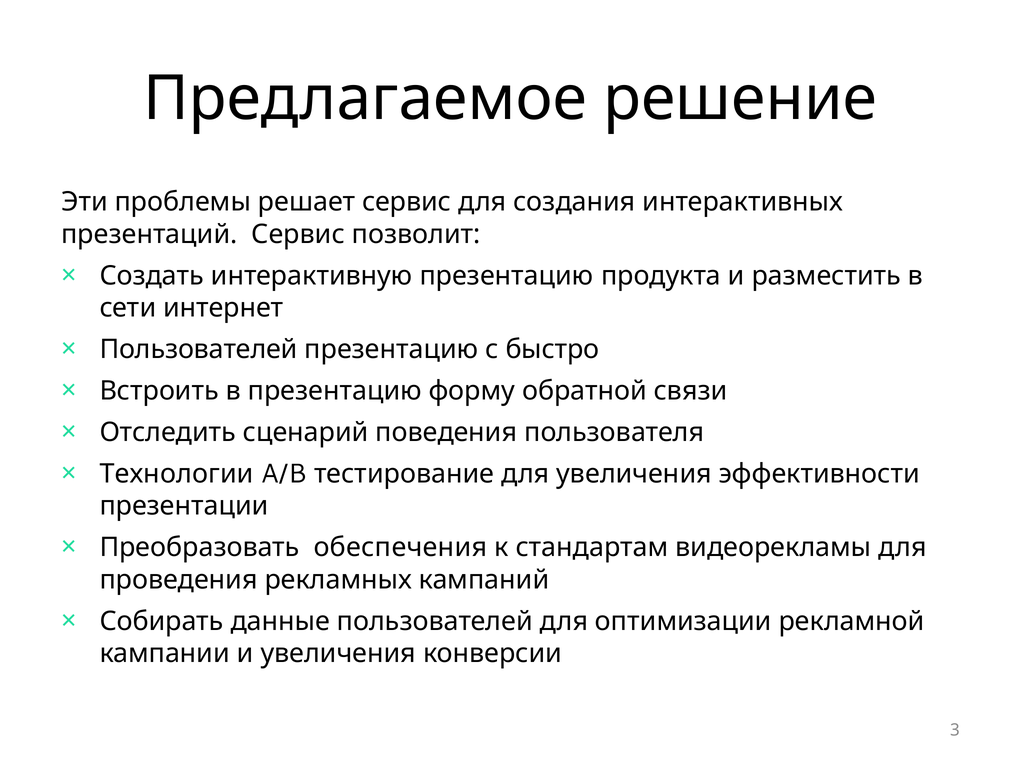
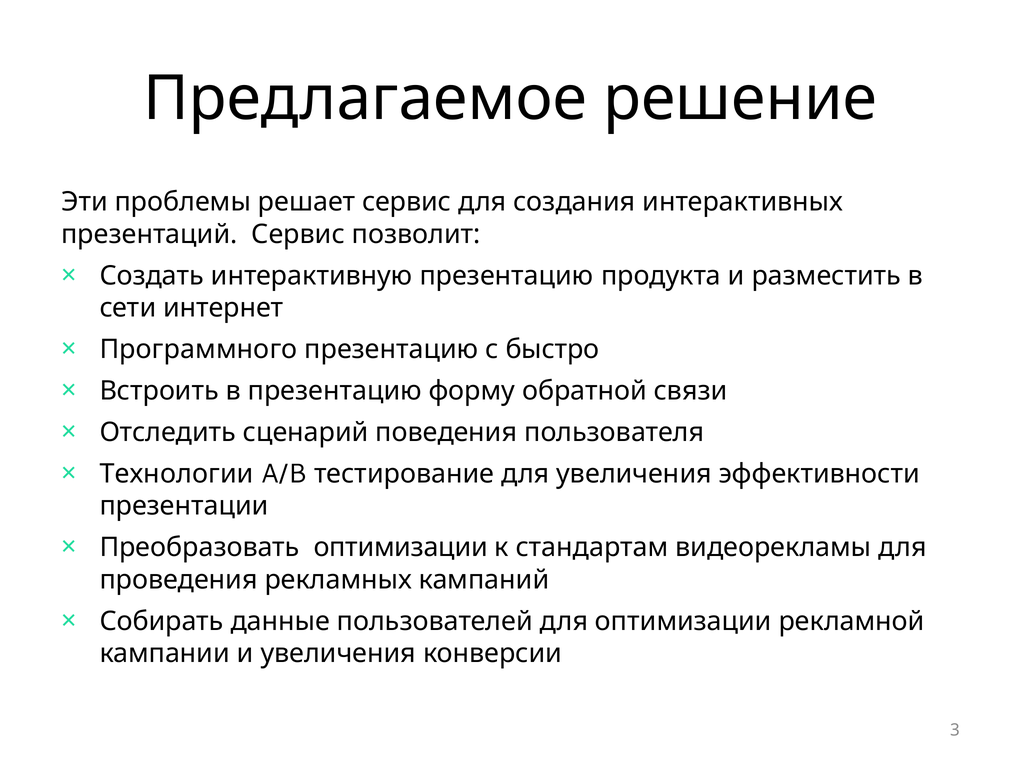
Пользователей: Пользователей -> Программного (198, 349)
Преобразовать обеспечения: обеспечения -> оптимизации (401, 547)
